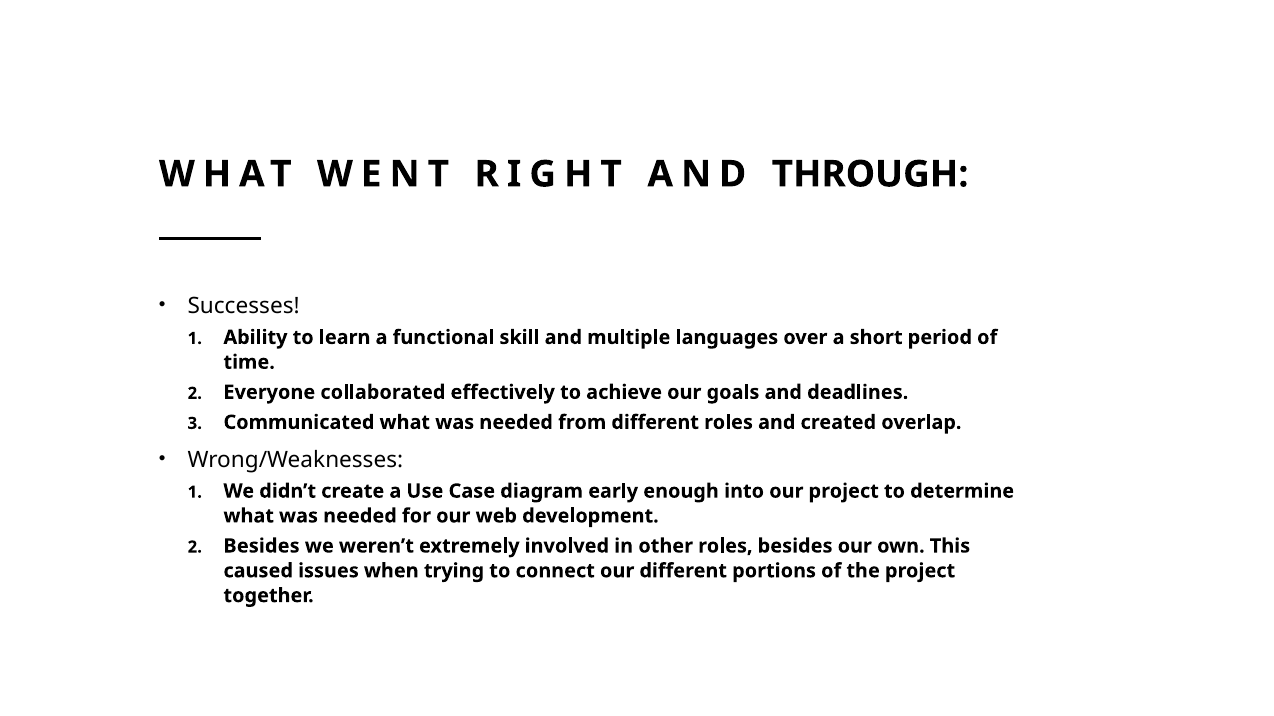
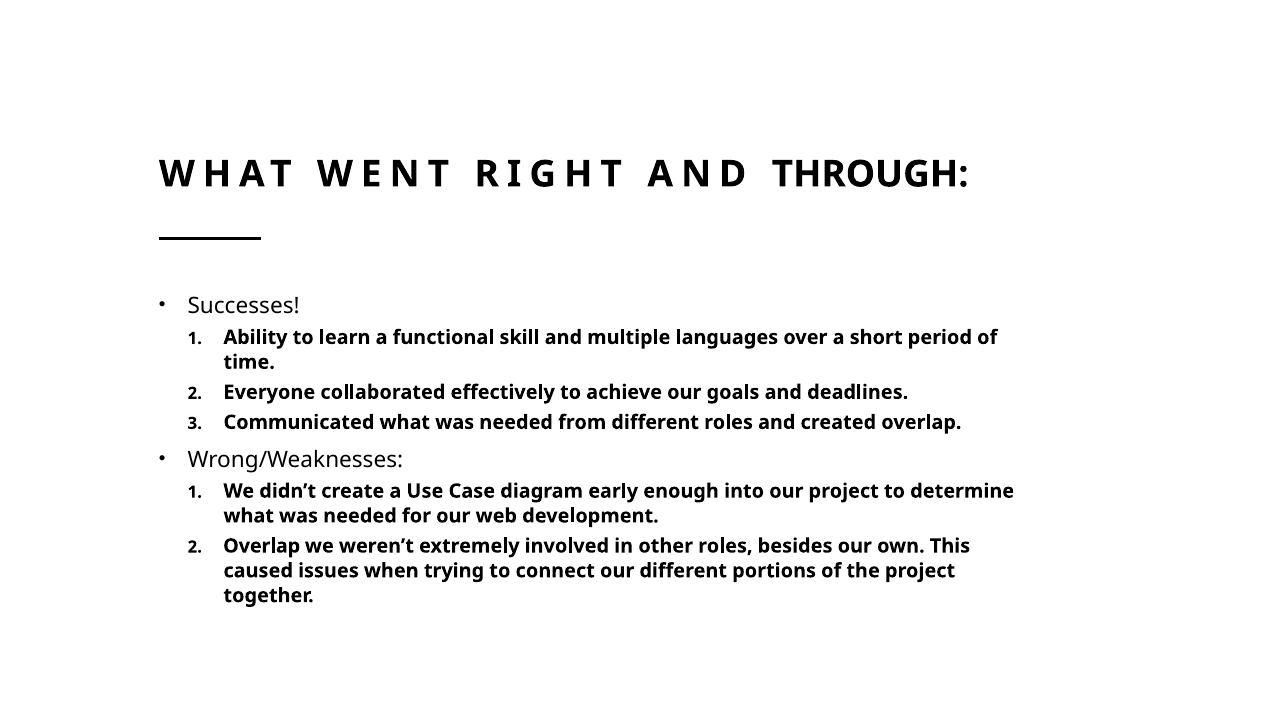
Besides: Besides -> Overlap (262, 546)
